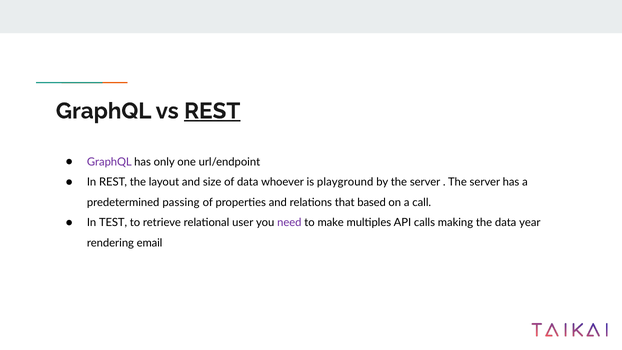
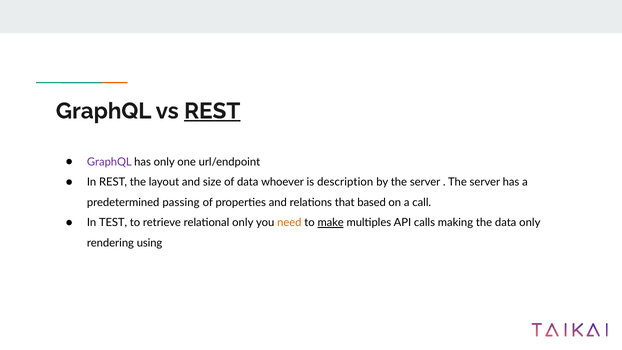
playground: playground -> description (345, 182)
relational user: user -> only (243, 223)
need colour: purple -> orange (289, 223)
make underline: none -> present (331, 223)
data year: year -> only (530, 223)
email: email -> using (150, 243)
